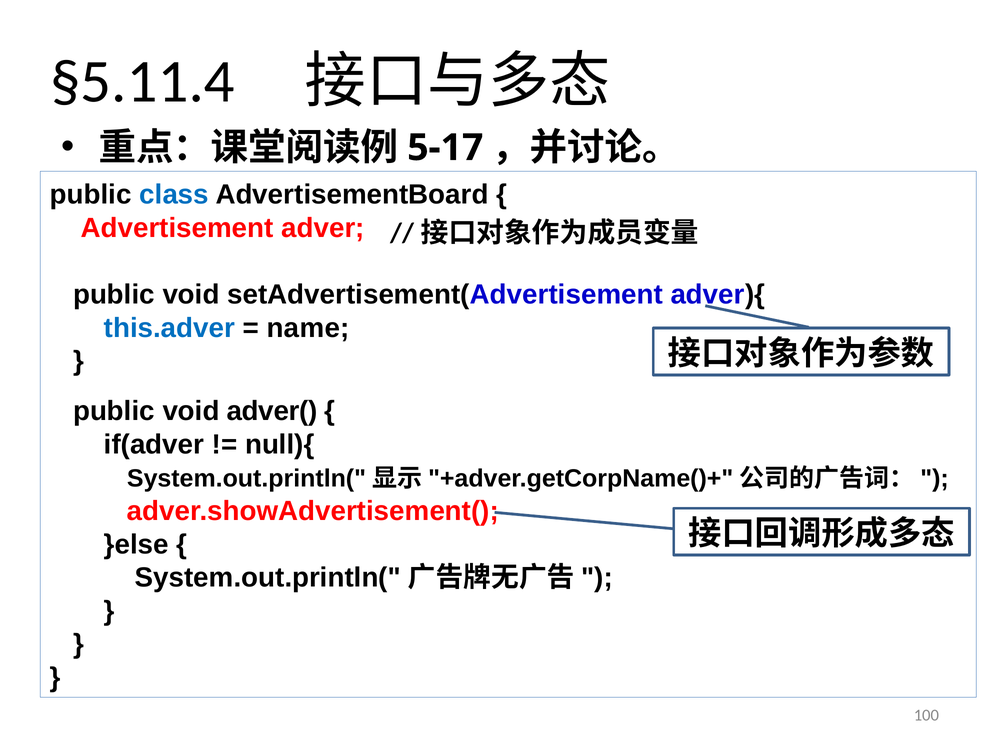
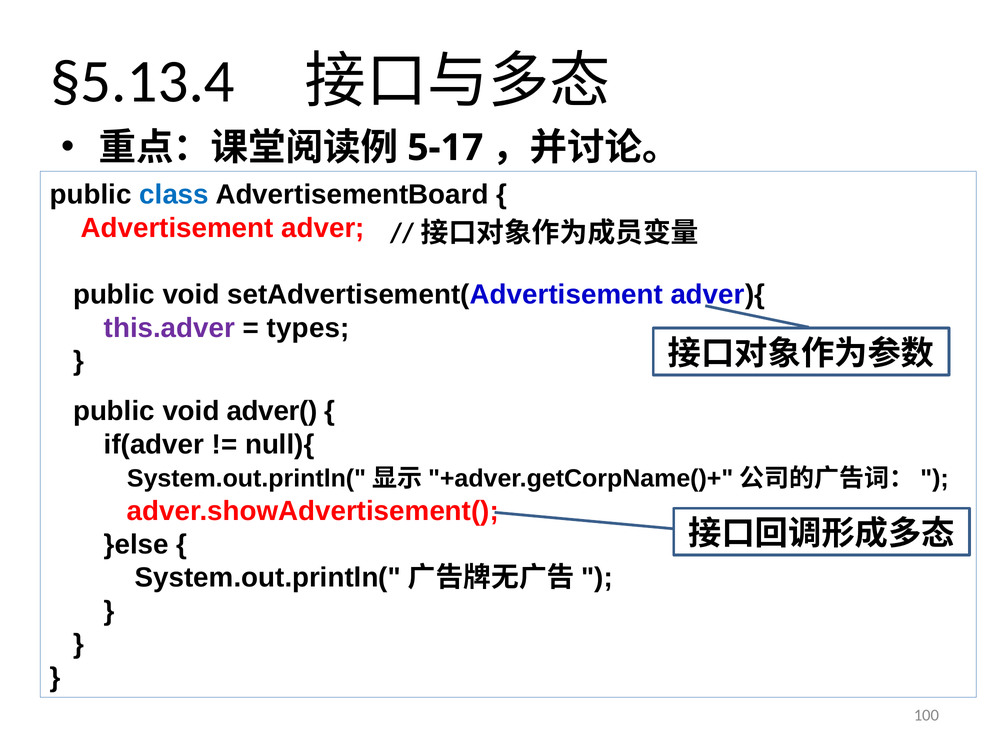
§5.11.4: §5.11.4 -> §5.13.4 (142, 82)
this.adver colour: blue -> purple (169, 328)
name: name -> types (308, 328)
